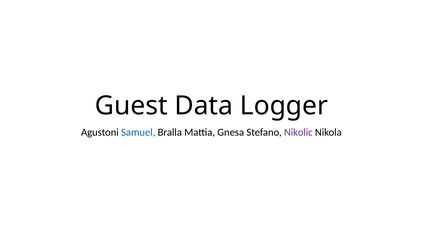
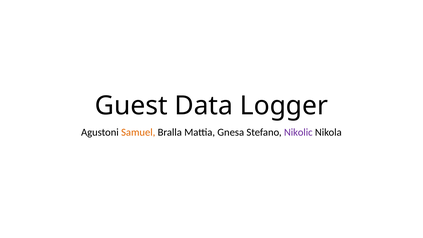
Samuel colour: blue -> orange (138, 132)
